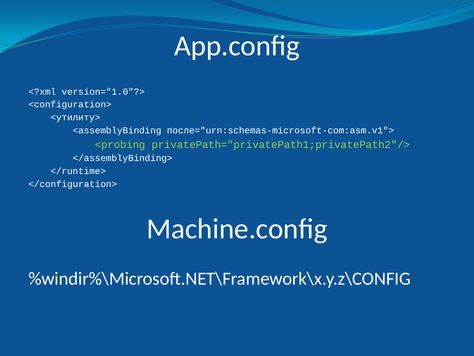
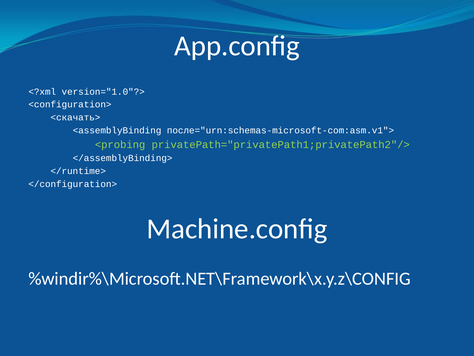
<утилиту>: <утилиту> -> <скачать> (75, 117)
